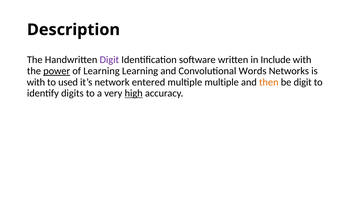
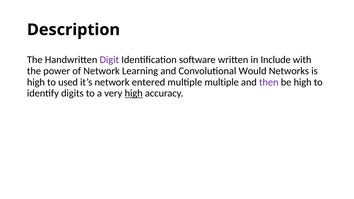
power underline: present -> none (57, 71)
of Learning: Learning -> Network (102, 71)
Words: Words -> Would (253, 71)
with: with -> high (36, 82)
then colour: orange -> purple (269, 82)
be digit: digit -> high (303, 82)
